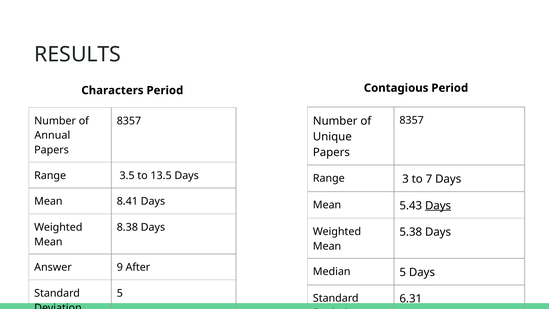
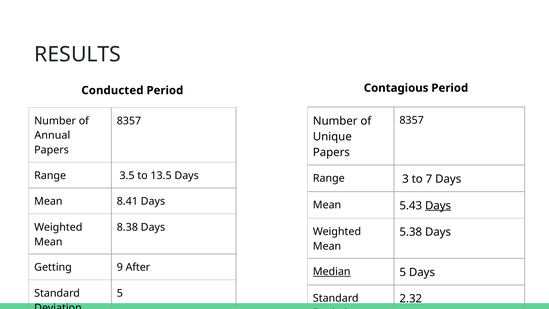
Characters: Characters -> Conducted (112, 90)
Answer: Answer -> Getting (53, 267)
Median underline: none -> present (332, 272)
6.31: 6.31 -> 2.32 (411, 299)
